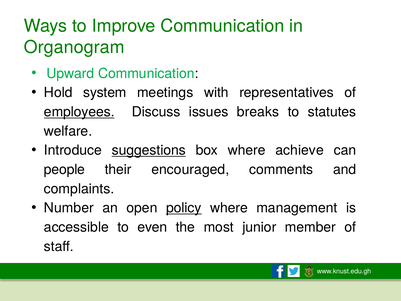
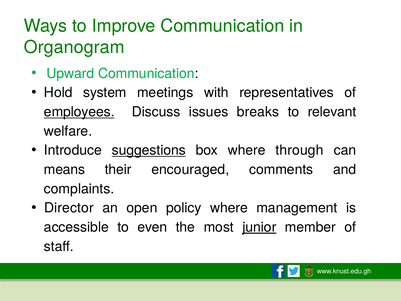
statutes: statutes -> relevant (332, 112)
achieve: achieve -> through (300, 150)
people: people -> means (65, 169)
Number: Number -> Director (69, 208)
policy underline: present -> none (184, 208)
junior underline: none -> present (259, 227)
